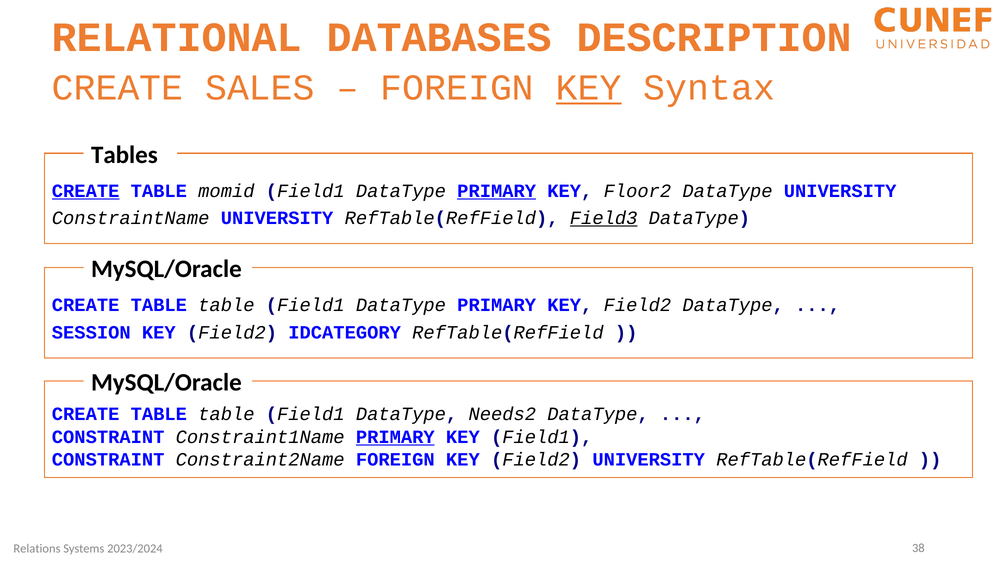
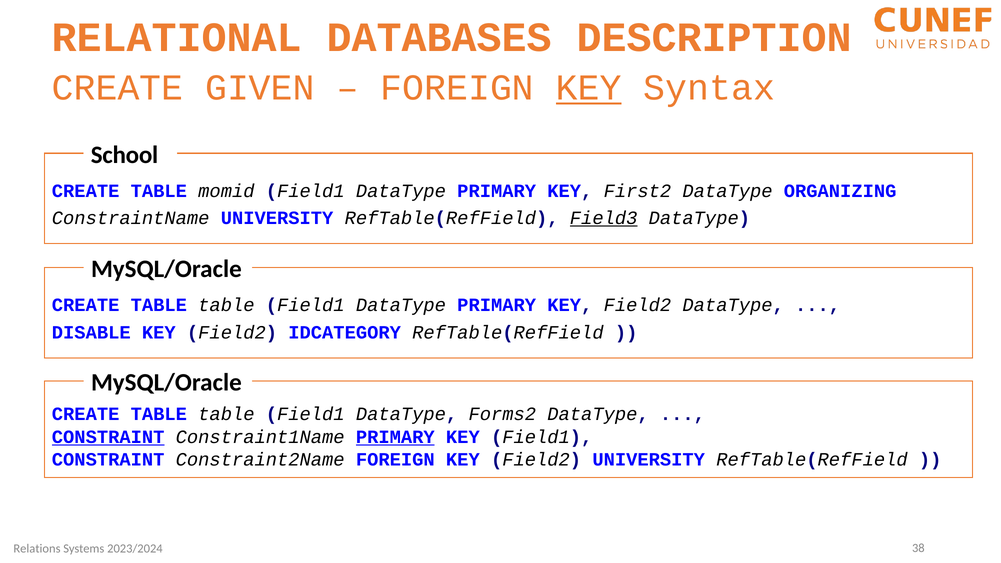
SALES: SALES -> GIVEN (260, 88)
Tables: Tables -> School (125, 155)
CREATE underline: present -> none (86, 191)
PRIMARY underline: present -> none (497, 191)
Floor2: Floor2 -> First2 (637, 191)
DataType UNIVERSITY: UNIVERSITY -> ORGANIZING (840, 191)
SESSION: SESSION -> DISABLE (91, 332)
Needs2: Needs2 -> Forms2 (502, 414)
CONSTRAINT underline: none -> present (108, 437)
